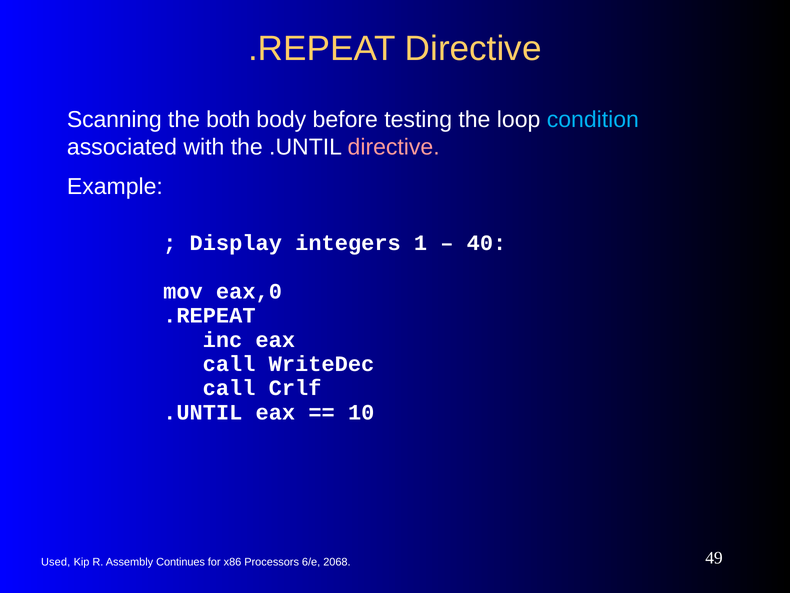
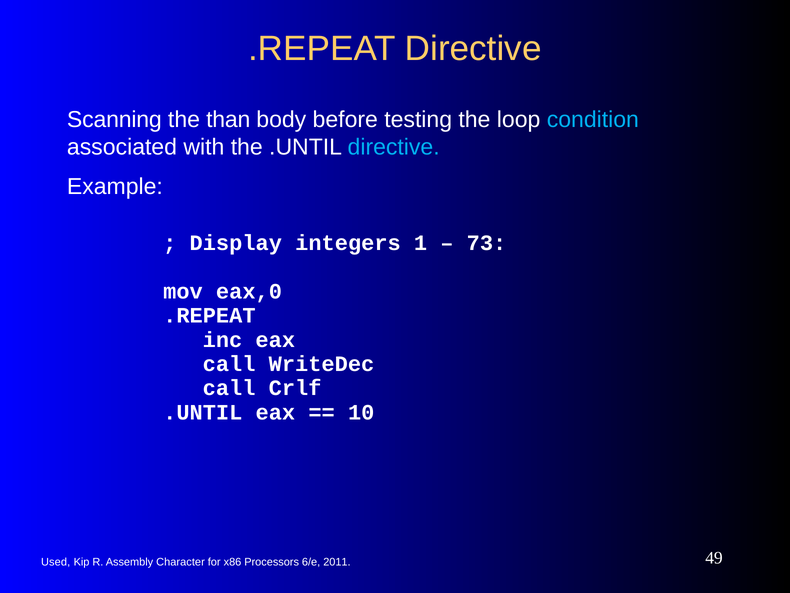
both: both -> than (228, 119)
directive colour: pink -> light blue (394, 147)
40: 40 -> 73 (486, 243)
Continues: Continues -> Character (180, 562)
2068: 2068 -> 2011 (337, 562)
